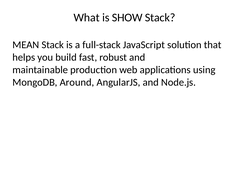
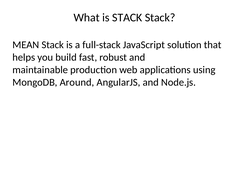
is SHOW: SHOW -> STACK (127, 18)
